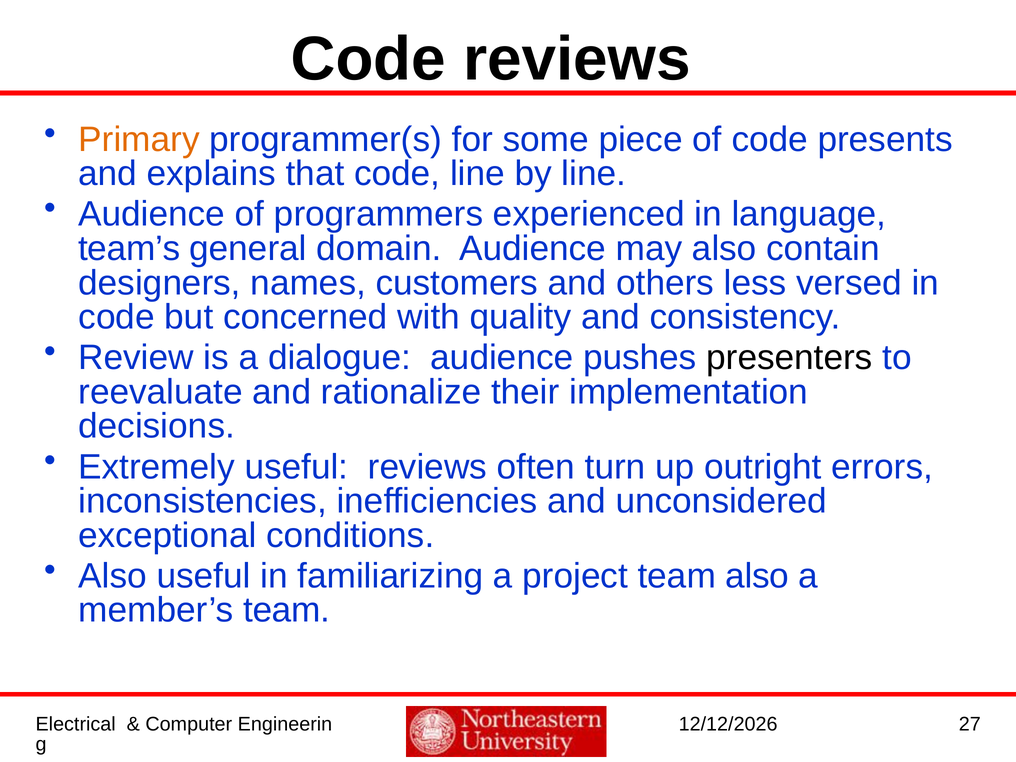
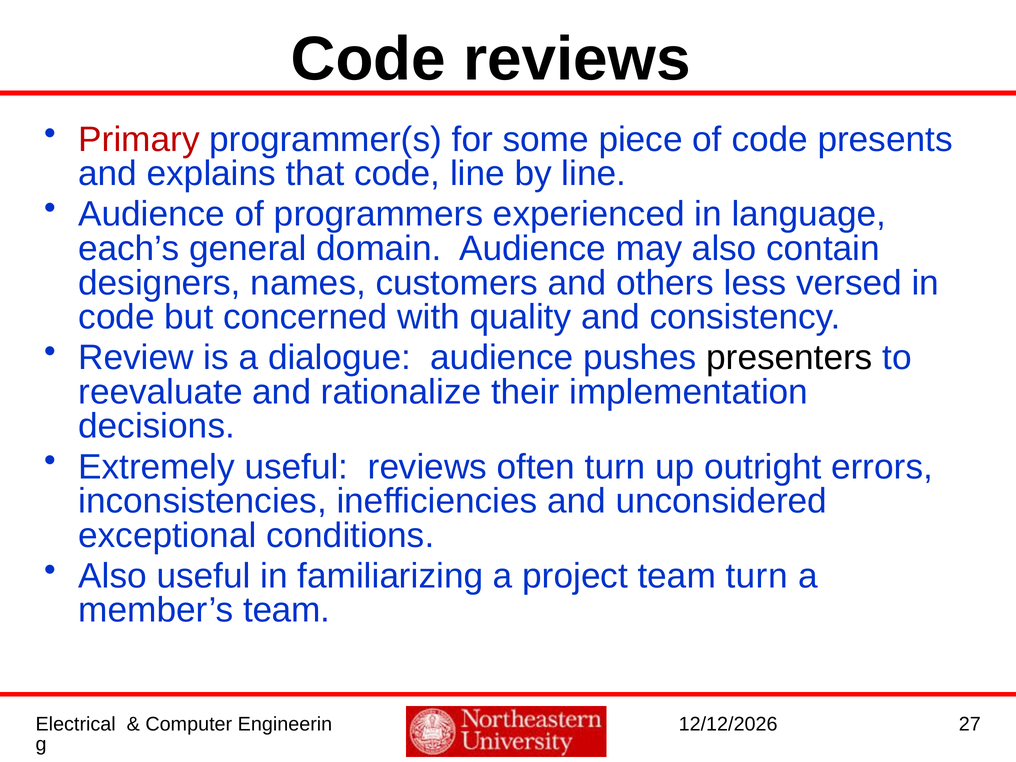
Primary colour: orange -> red (139, 139)
team’s: team’s -> each’s (129, 249)
team also: also -> turn (757, 576)
